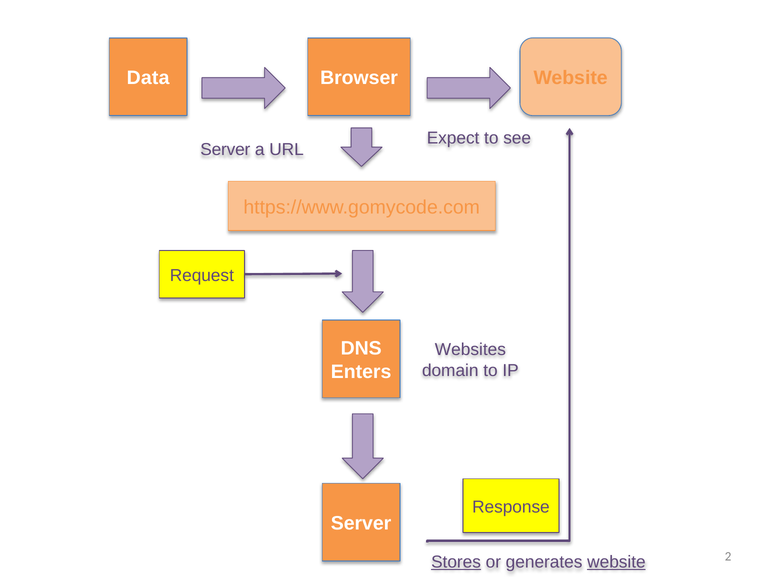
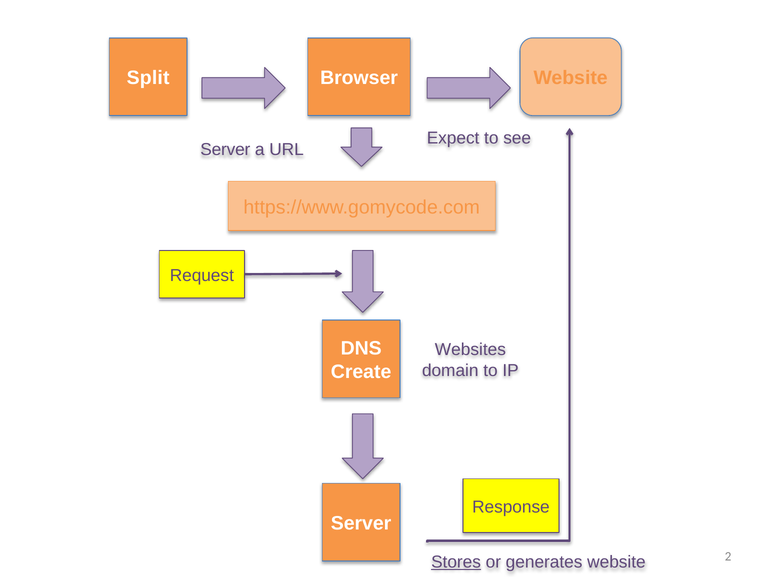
Data: Data -> Split (148, 78)
Enters: Enters -> Create (361, 372)
website underline: present -> none (616, 563)
